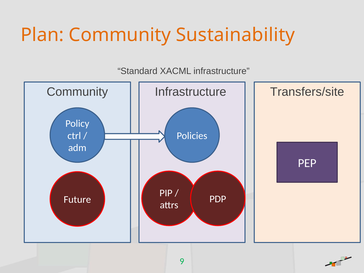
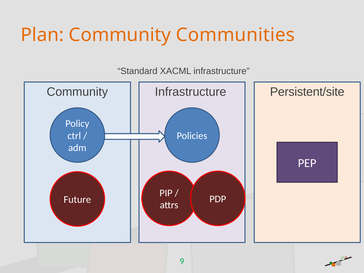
Sustainability: Sustainability -> Communities (235, 35)
Transfers/site: Transfers/site -> Persistent/site (307, 92)
